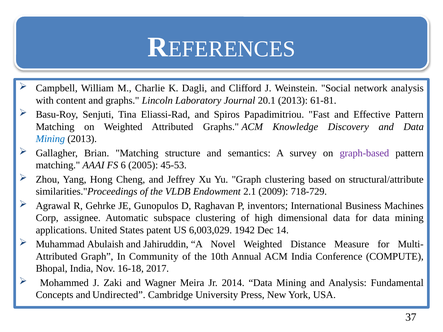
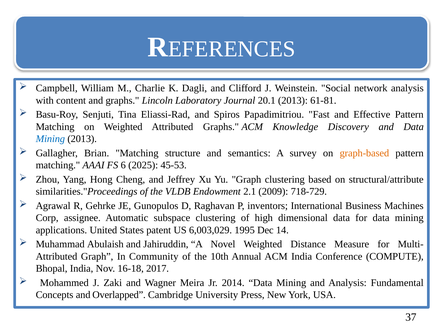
graph-based colour: purple -> orange (364, 153)
2005: 2005 -> 2025 (143, 165)
1942: 1942 -> 1995 (245, 230)
Undirected: Undirected -> Overlapped (119, 295)
